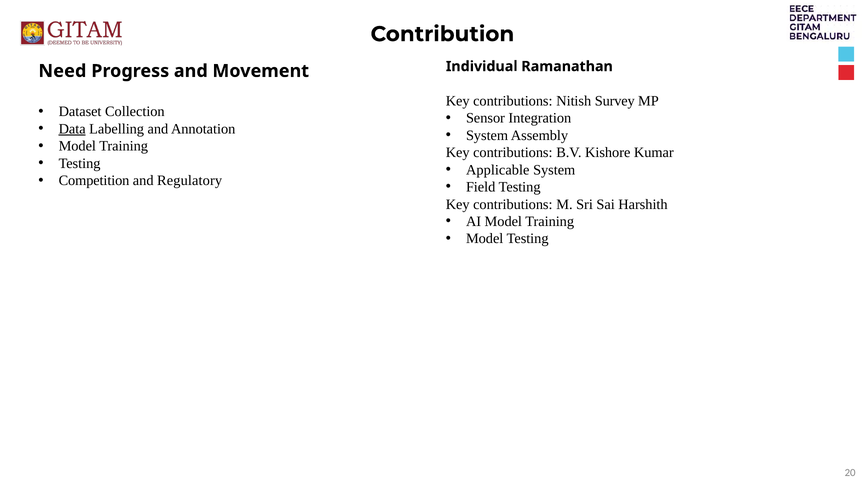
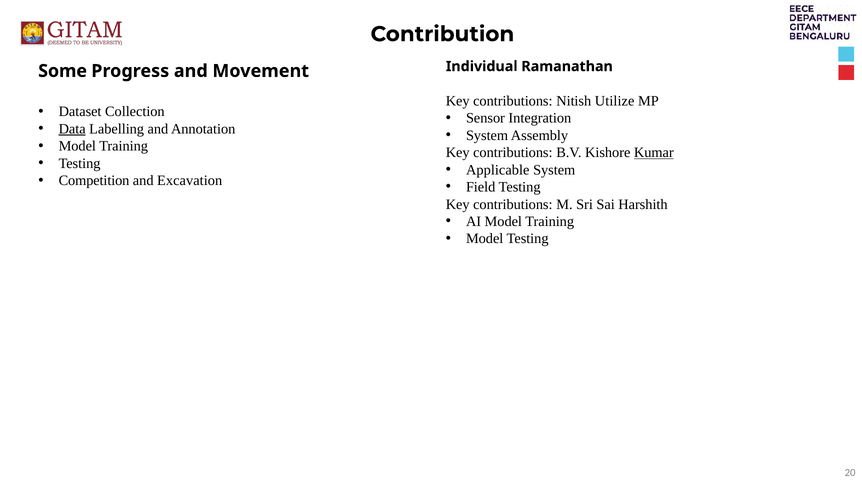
Need: Need -> Some (63, 71)
Survey: Survey -> Utilize (615, 101)
Kumar underline: none -> present (654, 153)
Regulatory: Regulatory -> Excavation (190, 181)
